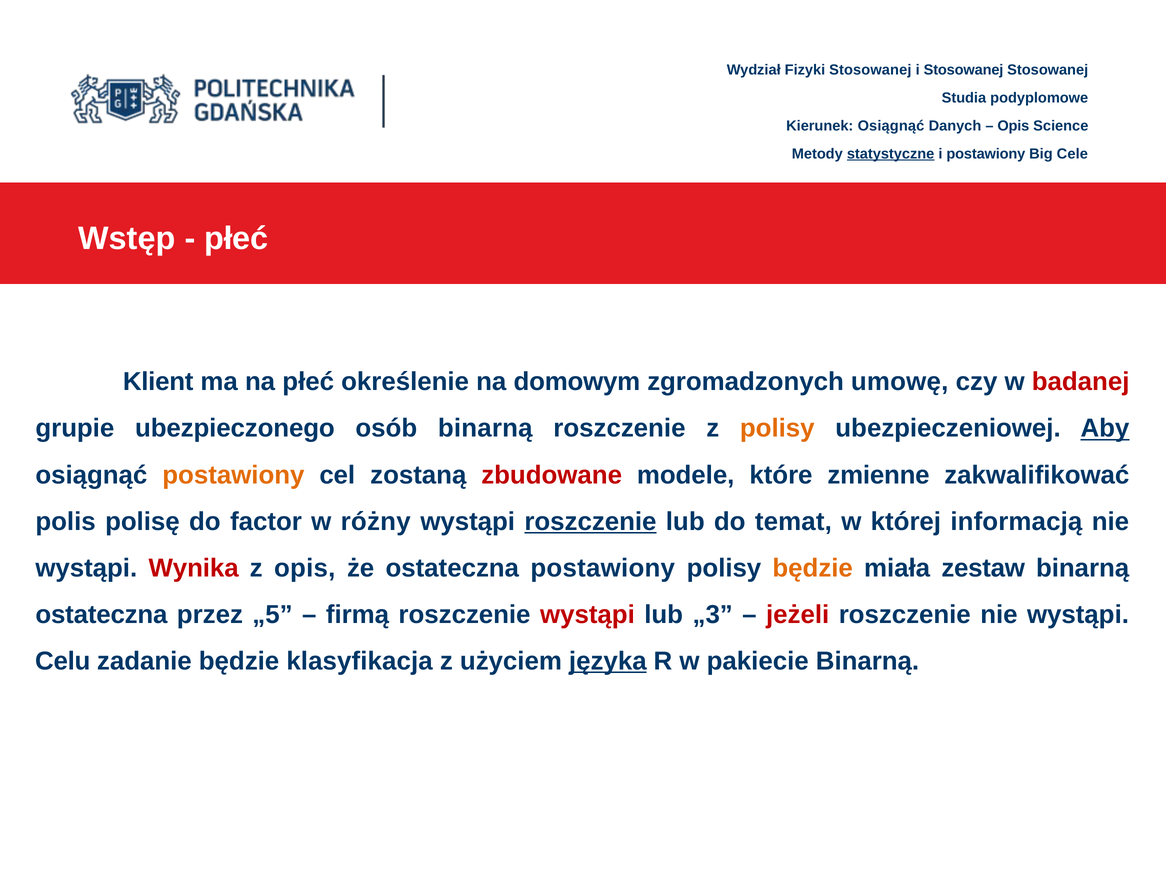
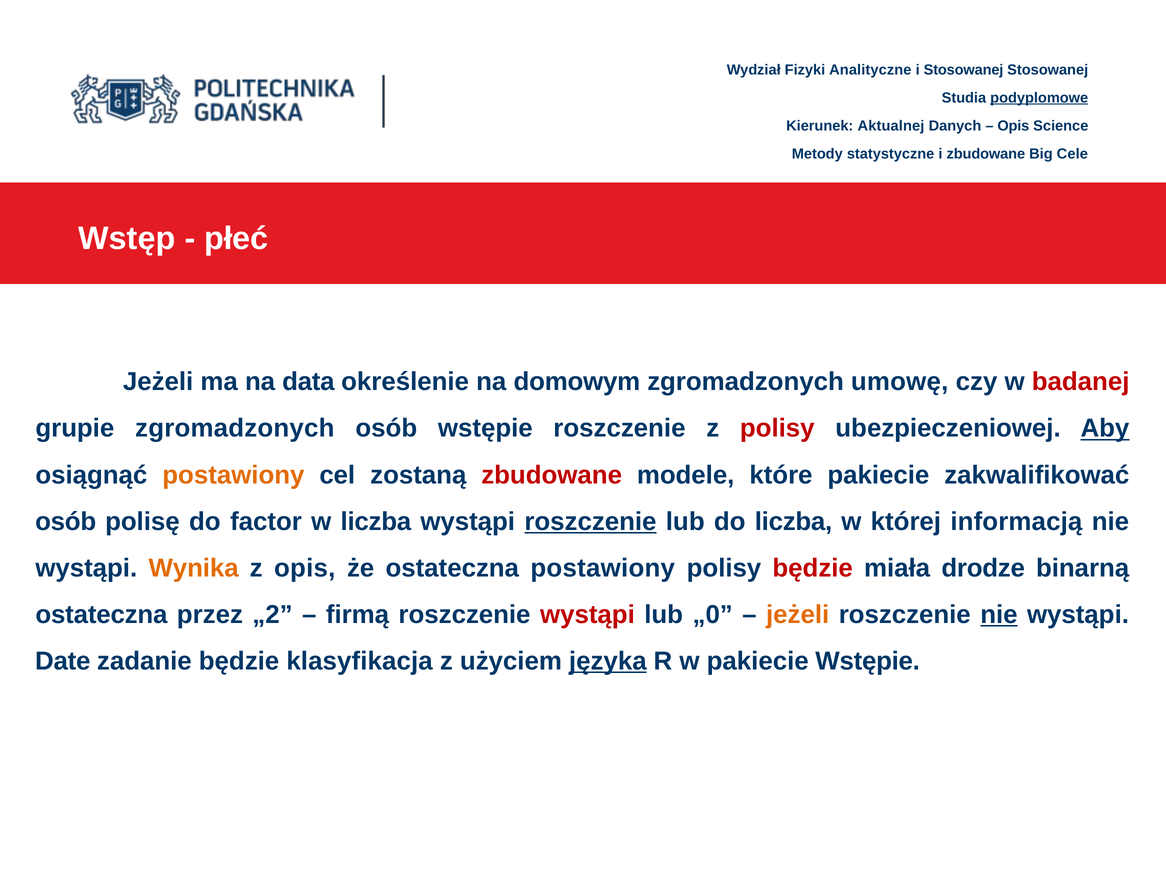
Fizyki Stosowanej: Stosowanej -> Analityczne (870, 70)
podyplomowe underline: none -> present (1039, 98)
Kierunek Osiągnąć: Osiągnąć -> Aktualnej (891, 126)
statystyczne underline: present -> none (891, 154)
i postawiony: postawiony -> zbudowane (986, 154)
Klient: Klient -> Jeżeli (158, 382)
na płeć: płeć -> data (308, 382)
grupie ubezpieczonego: ubezpieczonego -> zgromadzonych (235, 428)
osób binarną: binarną -> wstępie (485, 428)
polisy colour: orange -> red (777, 428)
które zmienne: zmienne -> pakiecie (878, 475)
polis: polis -> osób (66, 521)
w różny: różny -> liczba (376, 521)
do temat: temat -> liczba (794, 521)
Wynika colour: red -> orange (194, 568)
będzie colour: orange -> red (813, 568)
zestaw: zestaw -> drodze (983, 568)
„5: „5 -> „2 (272, 614)
„3: „3 -> „0 (713, 614)
jeżeli colour: red -> orange (798, 614)
nie underline: none -> present (999, 614)
Celu: Celu -> Date (63, 661)
pakiecie Binarną: Binarną -> Wstępie (868, 661)
